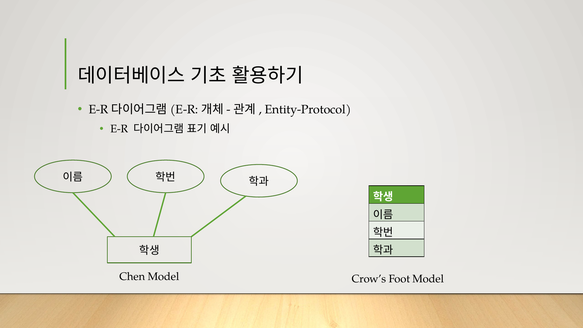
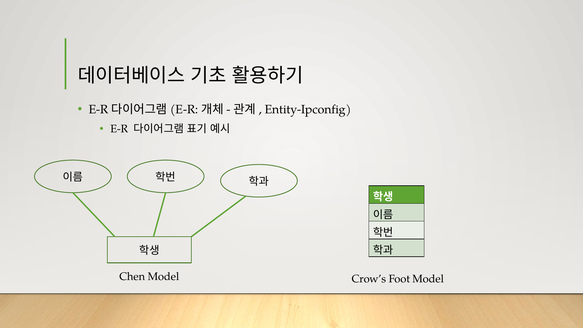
Entity-Protocol: Entity-Protocol -> Entity-Ipconfig (308, 110)
